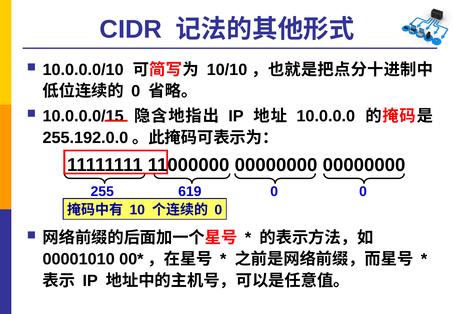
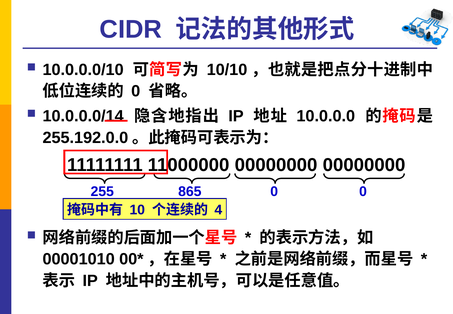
10.0.0.0/15: 10.0.0.0/15 -> 10.0.0.0/14 (83, 116)
619: 619 -> 865 (190, 191)
0: 0 -> 4 (218, 210)
